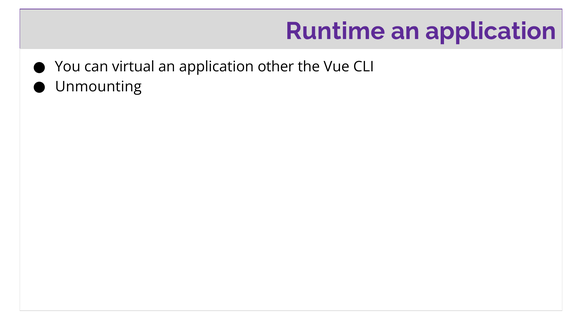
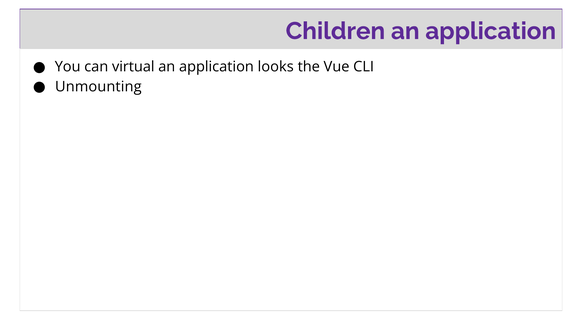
Runtime: Runtime -> Children (335, 31)
other: other -> looks (276, 67)
